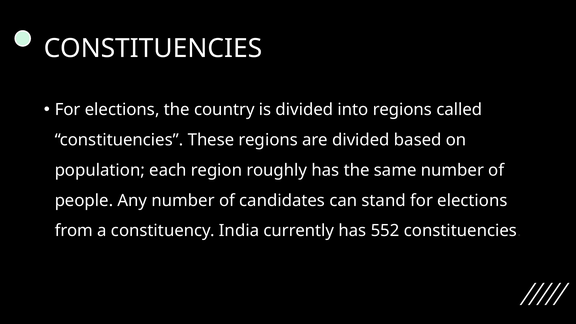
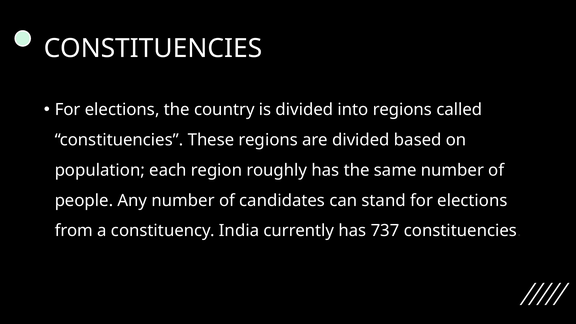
552: 552 -> 737 (385, 231)
